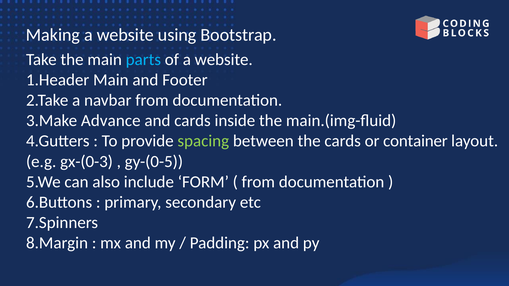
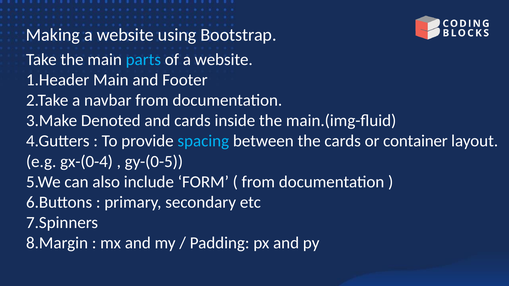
Advance: Advance -> Denoted (111, 121)
spacing colour: light green -> light blue (203, 141)
gx-(0-3: gx-(0-3 -> gx-(0-4 (87, 162)
